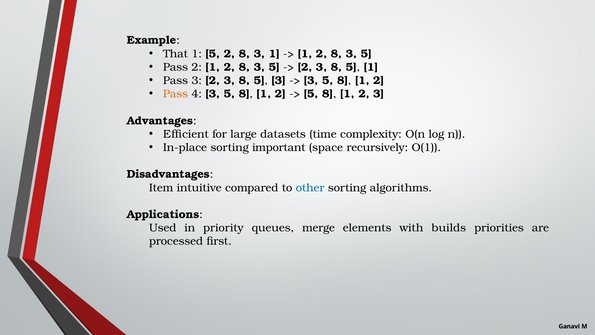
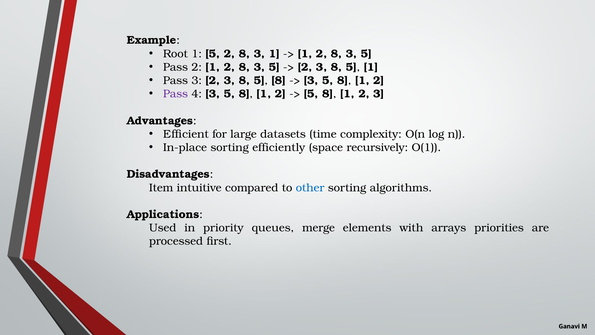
That: That -> Root (175, 54)
8 5 3: 3 -> 8 (279, 80)
Pass colour: orange -> purple (175, 94)
important: important -> efficiently (279, 147)
builds: builds -> arrays (449, 228)
